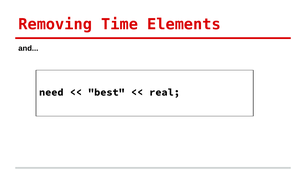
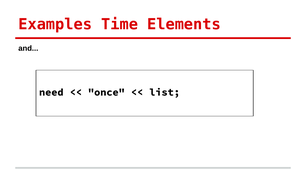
Removing: Removing -> Examples (55, 24)
best: best -> once (106, 92)
real: real -> list (165, 92)
